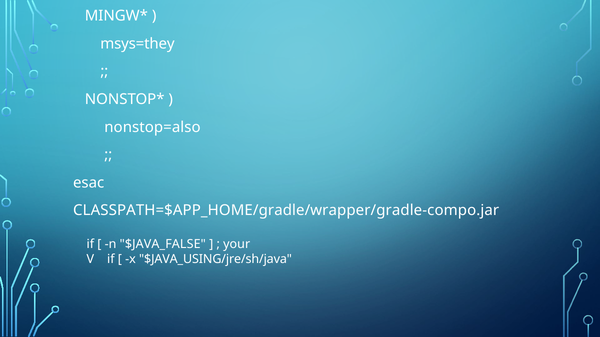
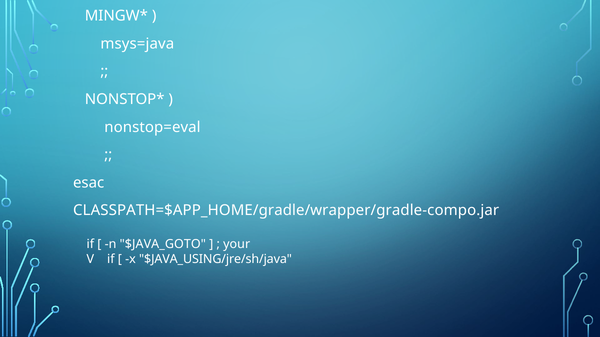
msys=they: msys=they -> msys=java (137, 44)
nonstop=also: nonstop=also -> nonstop=eval (152, 127)
$JAVA_FALSE: $JAVA_FALSE -> $JAVA_GOTO (163, 244)
